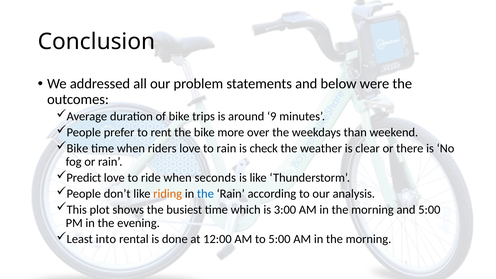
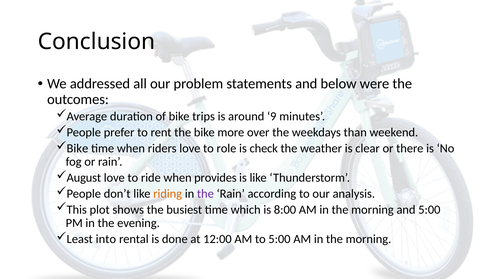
to rain: rain -> role (226, 148)
Predict: Predict -> August (84, 178)
seconds: seconds -> provides (215, 178)
the colour: blue -> purple (205, 194)
3:00: 3:00 -> 8:00 (285, 210)
